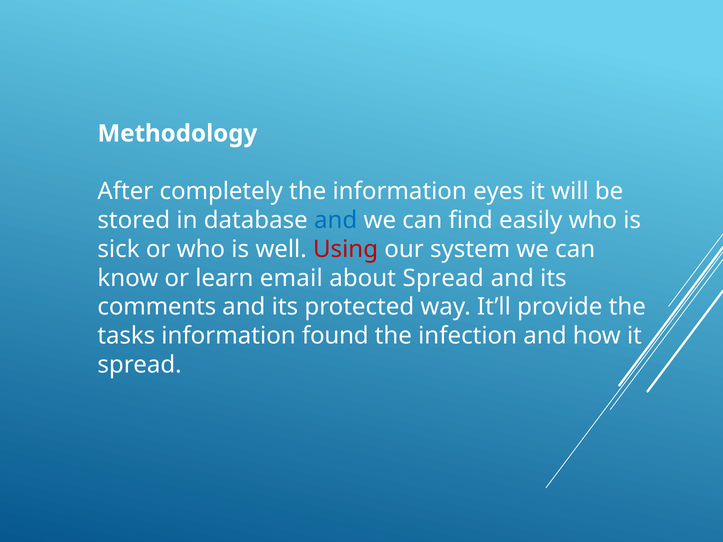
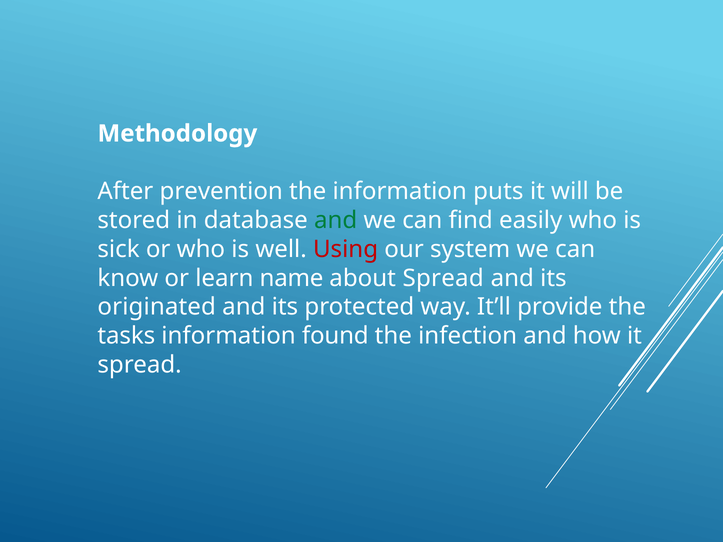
completely: completely -> prevention (221, 191)
eyes: eyes -> puts (498, 191)
and colour: blue -> green (336, 220)
email: email -> name (292, 278)
comments: comments -> originated (157, 307)
